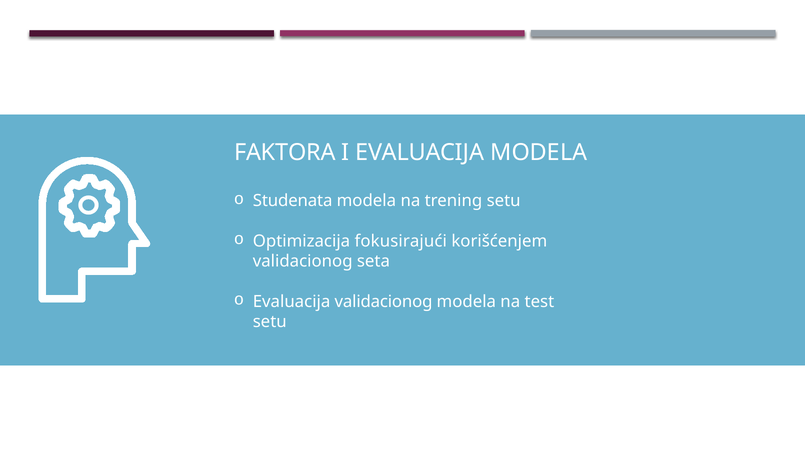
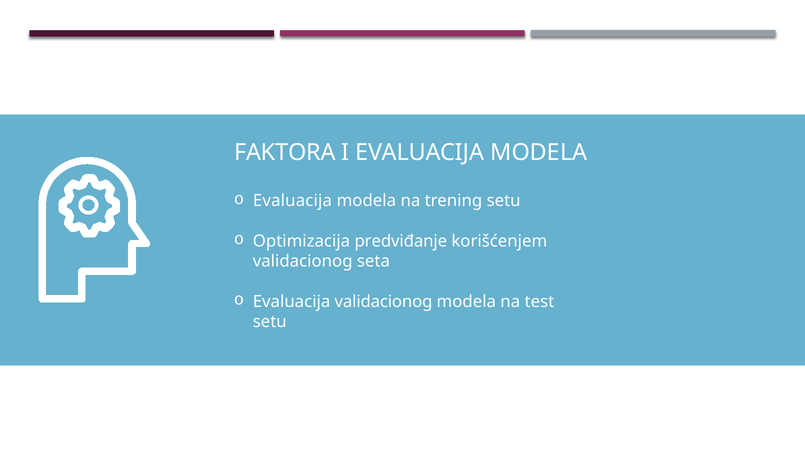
Studenata: Studenata -> Evaluacija (292, 201)
fokusirajući: fokusirajući -> predviđanje (401, 241)
